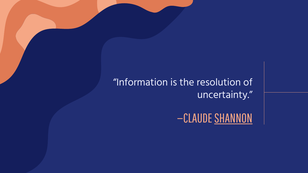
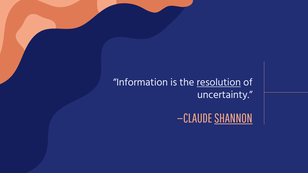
resolution underline: none -> present (219, 82)
